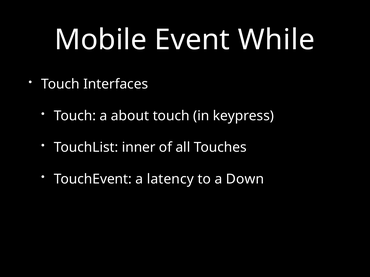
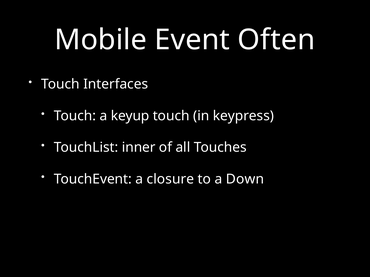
While: While -> Often (276, 40)
about: about -> keyup (130, 116)
latency: latency -> closure (170, 179)
